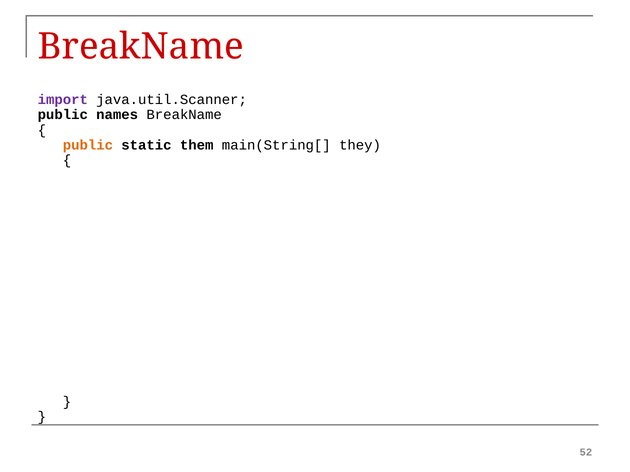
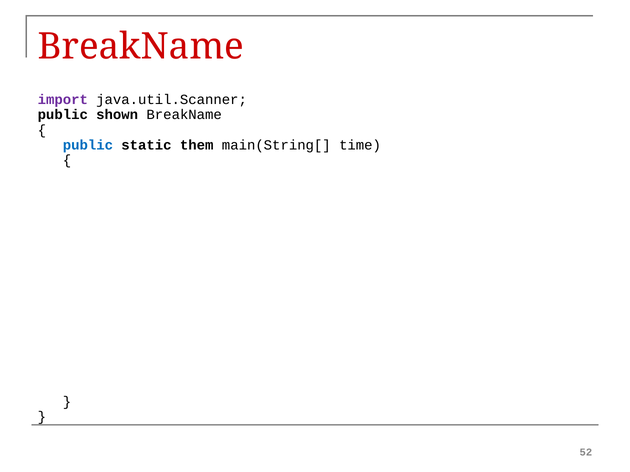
names: names -> shown (117, 115)
public colour: orange -> blue (88, 145)
they: they -> time (360, 145)
